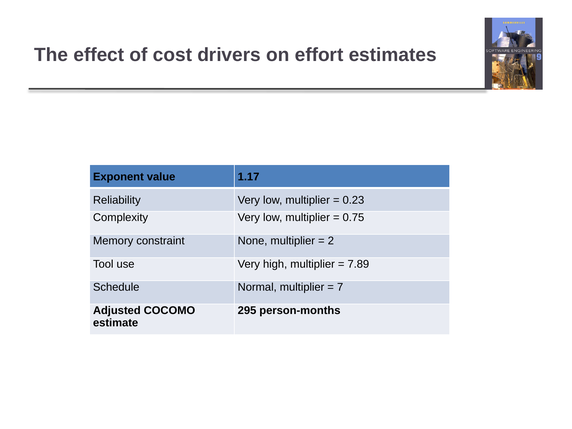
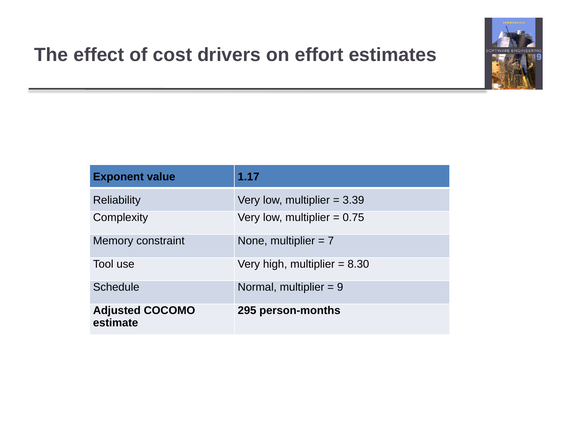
0.23: 0.23 -> 3.39 (353, 200)
2: 2 -> 7 (331, 241)
7.89: 7.89 -> 8.30 (358, 264)
7: 7 -> 9 (340, 287)
